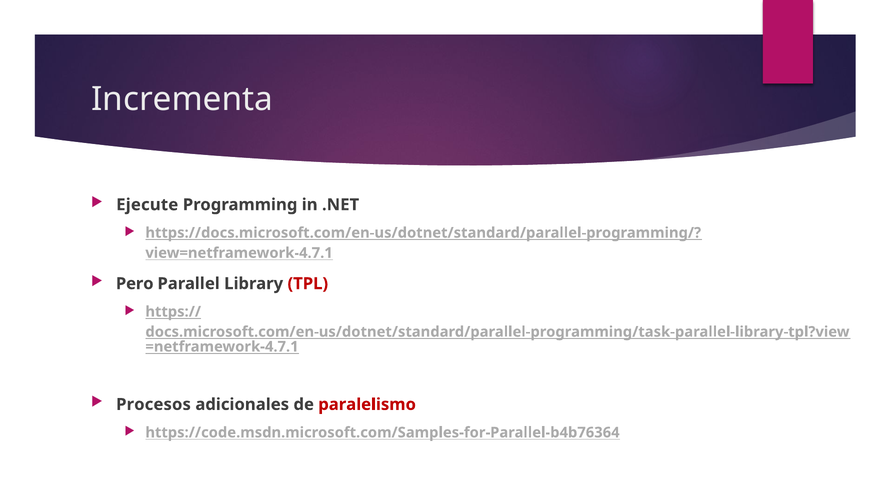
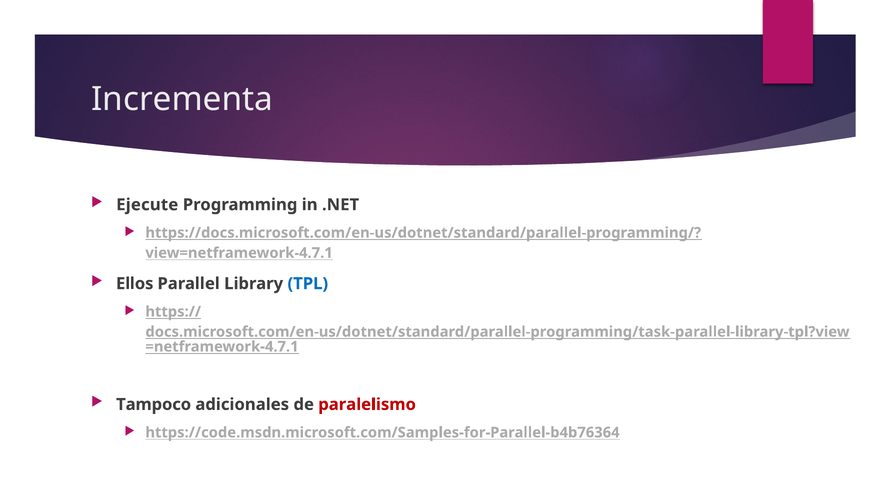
Pero: Pero -> Ellos (135, 284)
TPL colour: red -> blue (308, 284)
Procesos: Procesos -> Tampoco (154, 405)
